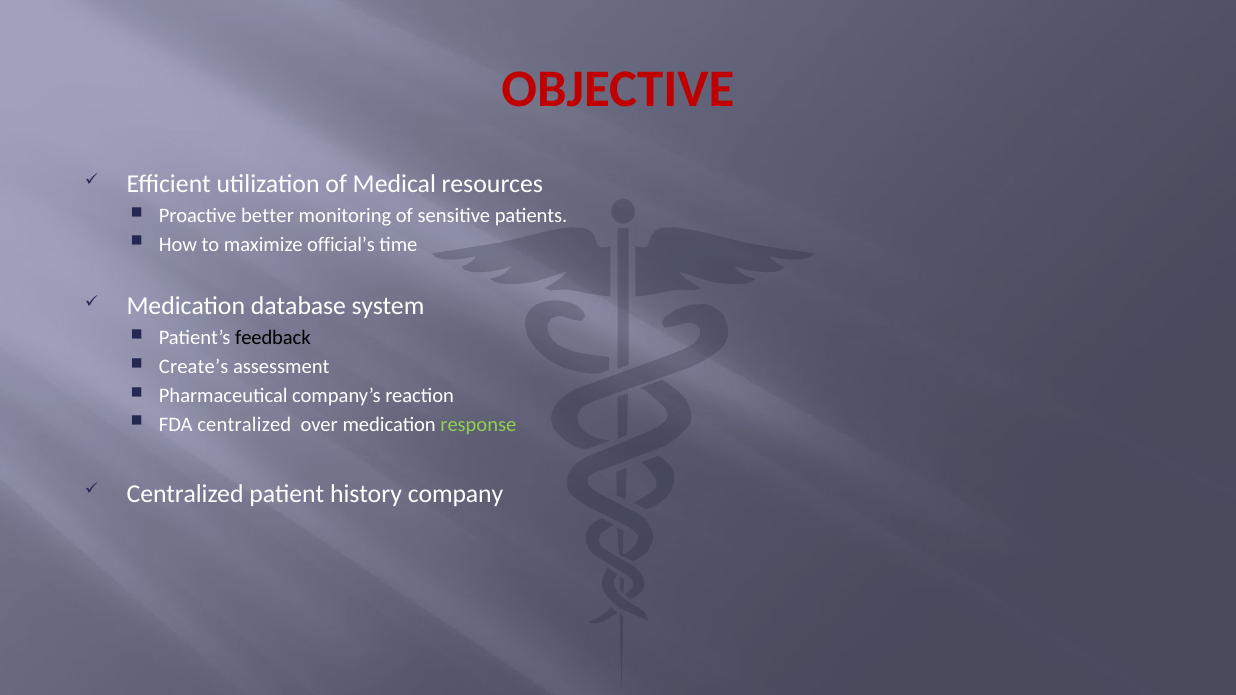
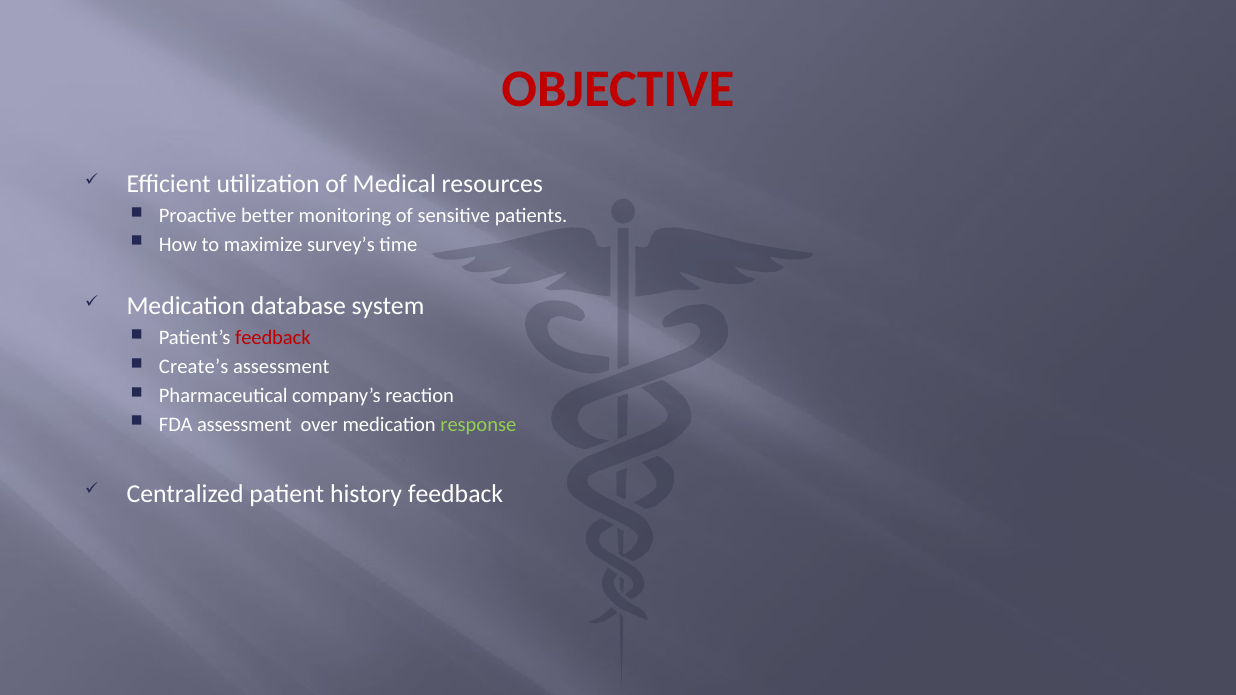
official’s: official’s -> survey’s (341, 244)
feedback colour: black -> red (273, 338)
FDA centralized: centralized -> assessment (244, 424)
history company: company -> feedback (455, 494)
